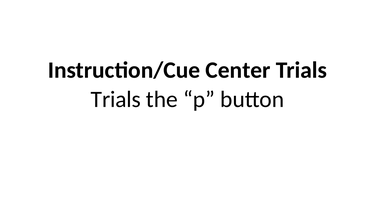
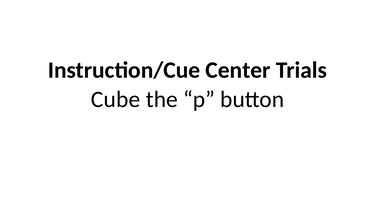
Trials: Trials -> Cube (116, 99)
